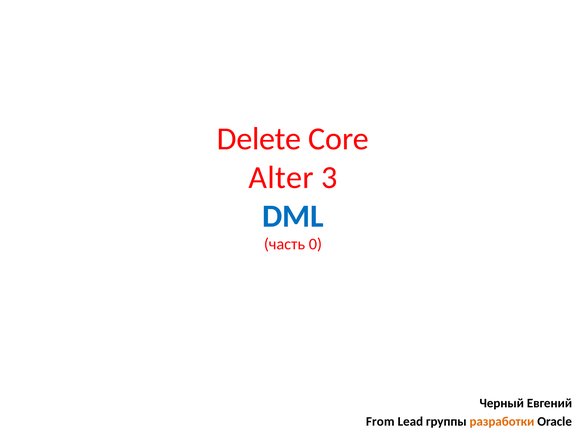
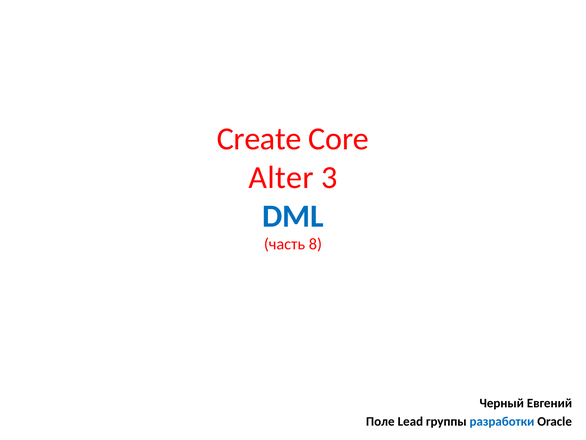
Delete: Delete -> Create (259, 139)
0: 0 -> 8 (315, 244)
From: From -> Поле (380, 421)
разработки colour: orange -> blue (502, 421)
